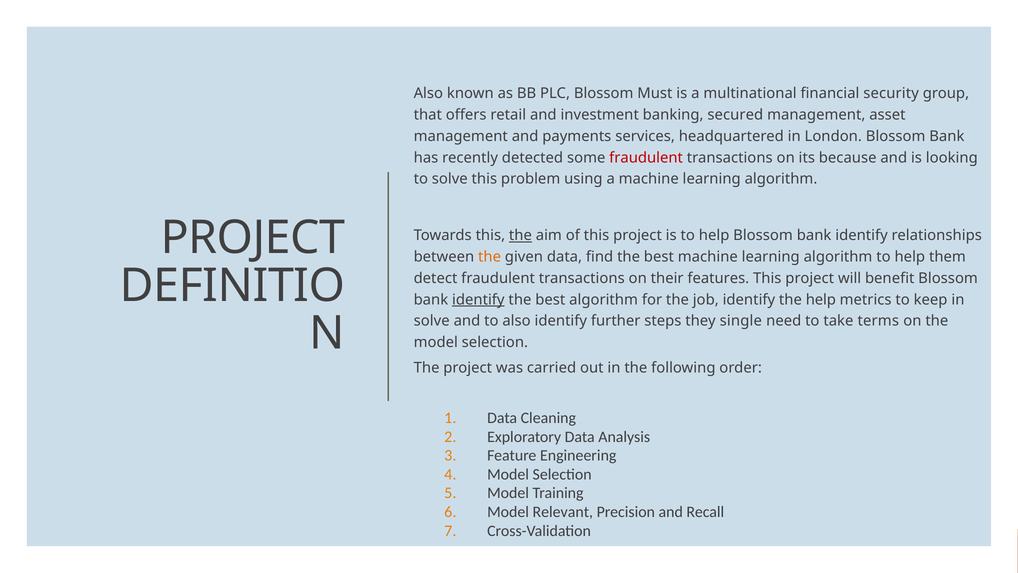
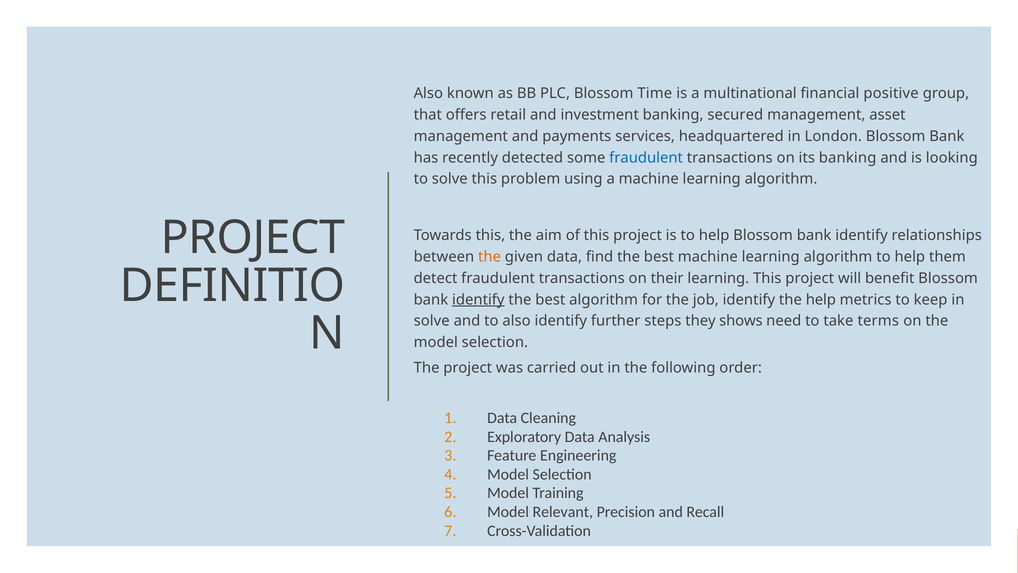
Must: Must -> Time (655, 93)
security: security -> positive (891, 93)
fraudulent colour: red -> blue (646, 158)
its because: because -> banking (848, 158)
the underline: present -> none (520, 235)
their features: features -> learning (718, 278)
single: single -> shows (741, 321)
